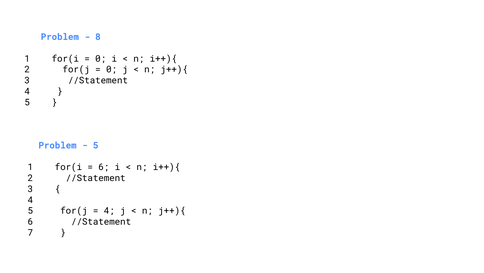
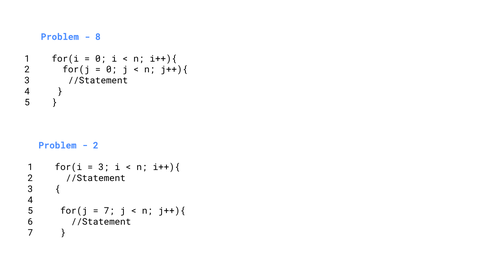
5: 5 -> 2 (96, 145)
6: 6 -> 3 (104, 167)
4: 4 -> 7 (109, 210)
